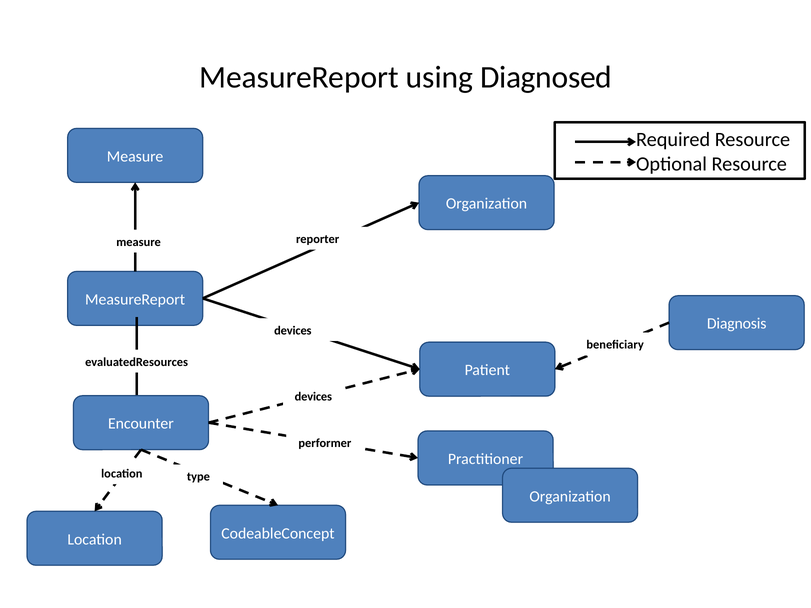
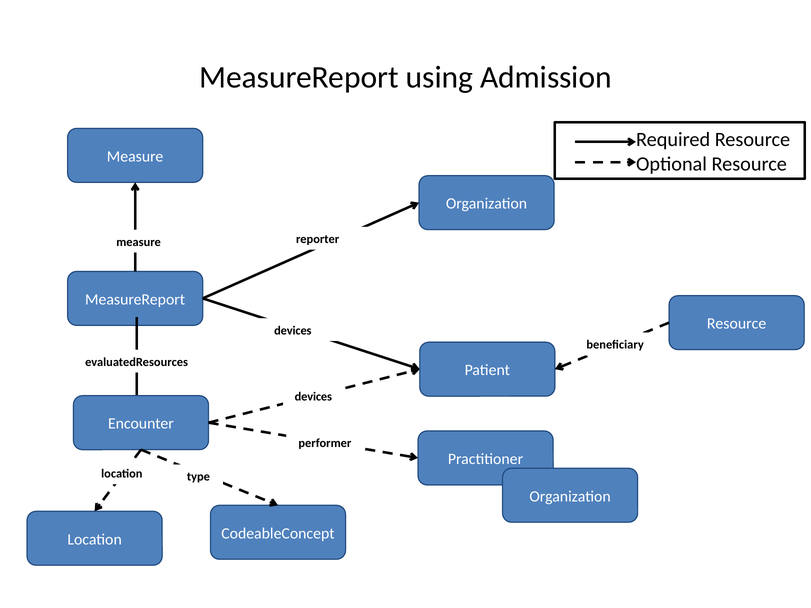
Diagnosed: Diagnosed -> Admission (546, 77)
Diagnosis: Diagnosis -> Resource (737, 324)
